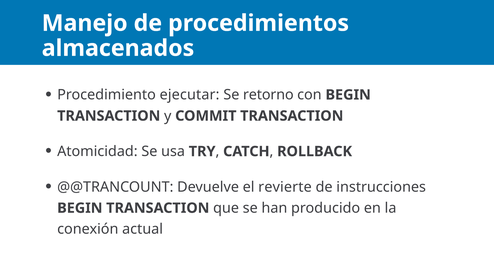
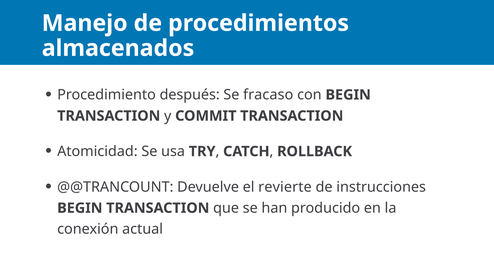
ejecutar: ejecutar -> después (190, 95)
retorno: retorno -> fracaso (268, 95)
